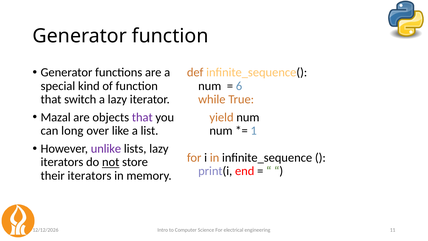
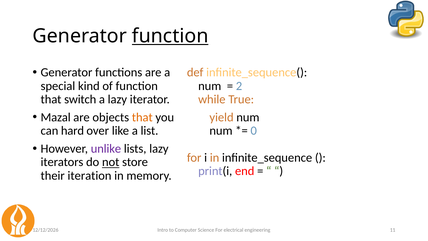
function underline: none -> present (170, 36)
6: 6 -> 2 (239, 86)
that colour: purple -> orange (142, 117)
long: long -> hard (72, 131)
1: 1 -> 0 (254, 131)
their iterators: iterators -> iteration (90, 175)
